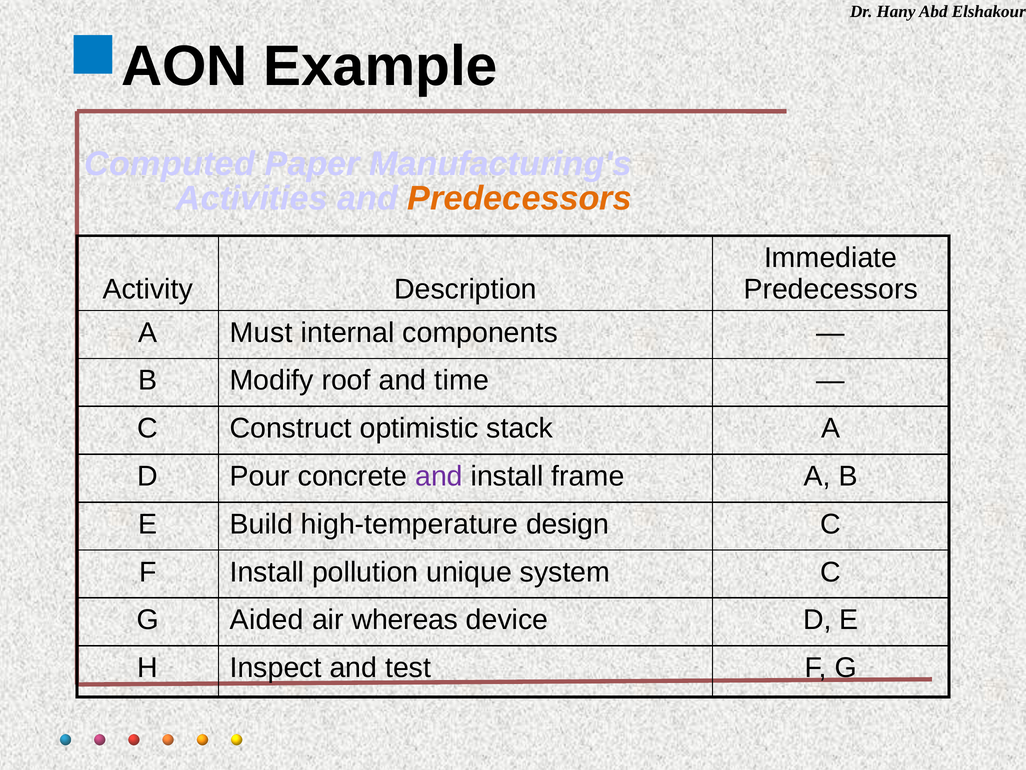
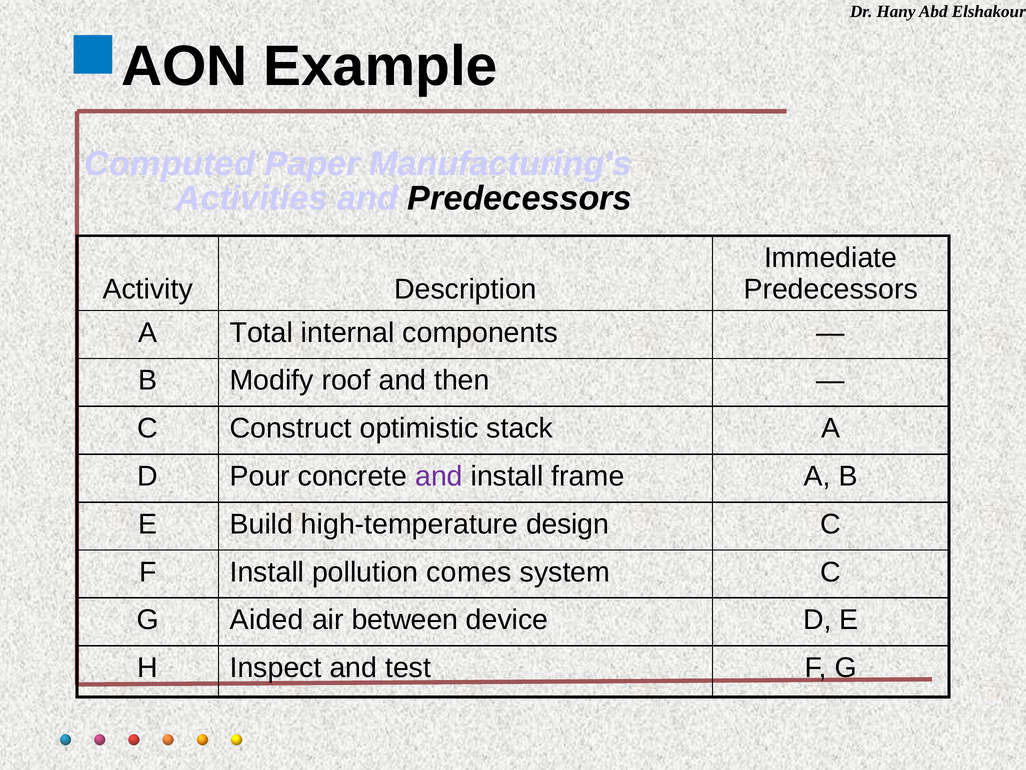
Predecessors colour: orange -> black (520, 199)
Must: Must -> Total (261, 332)
time: time -> then (462, 380)
unique: unique -> comes (469, 572)
whereas: whereas -> between (405, 619)
